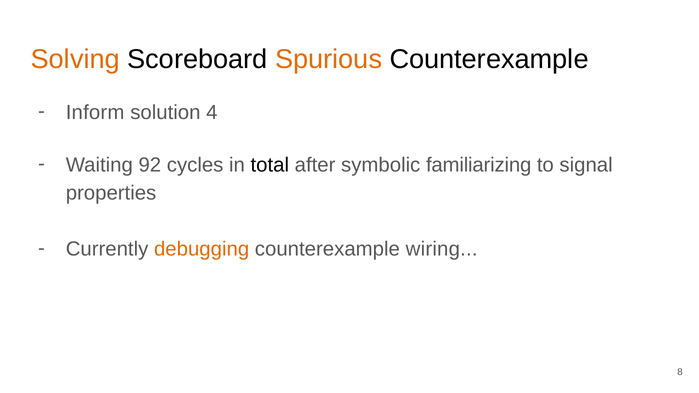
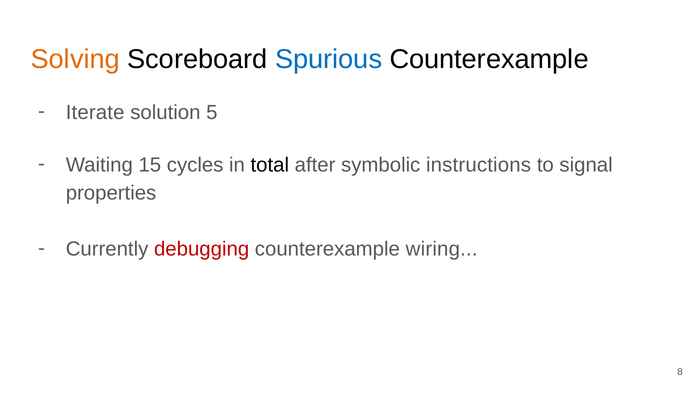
Spurious colour: orange -> blue (329, 59)
Inform: Inform -> Iterate (95, 112)
4: 4 -> 5 (212, 112)
92: 92 -> 15 (150, 165)
familiarizing: familiarizing -> instructions (479, 165)
debugging colour: orange -> red (202, 249)
